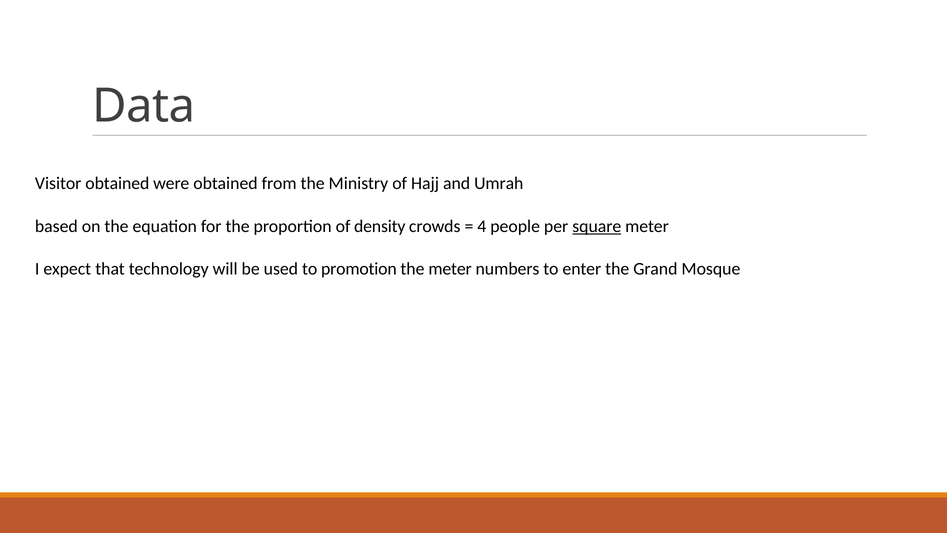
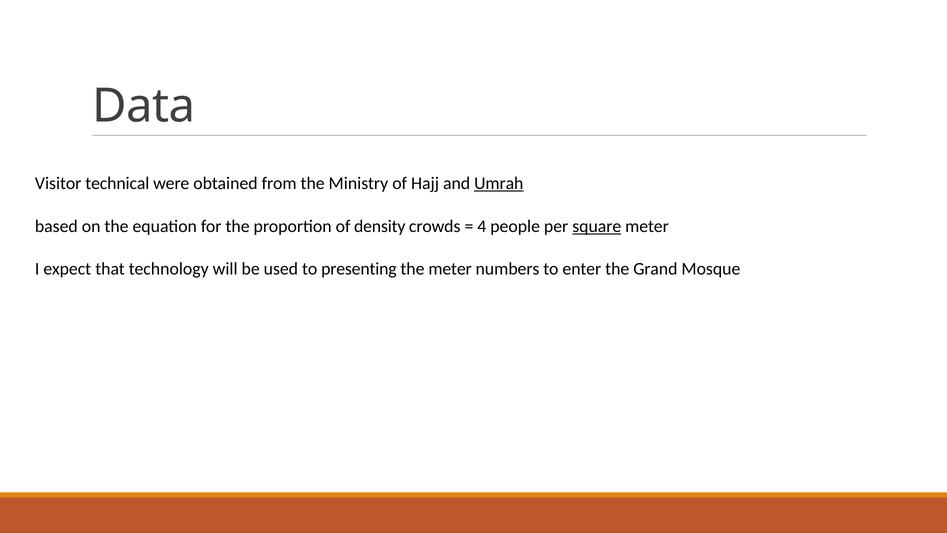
Visitor obtained: obtained -> technical (117, 183)
Umrah underline: none -> present (499, 183)
promotion: promotion -> presenting (359, 269)
